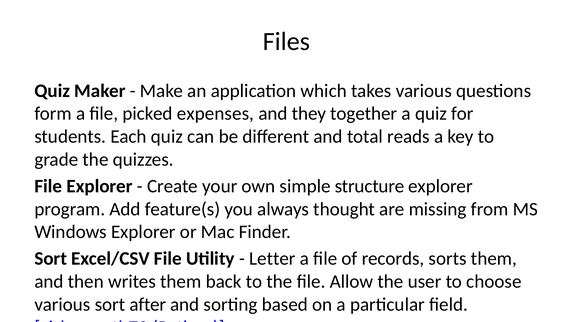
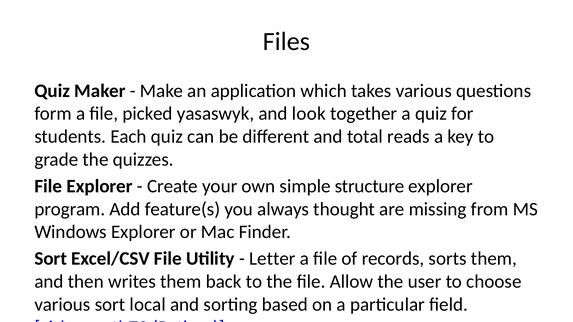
expenses: expenses -> yasaswyk (216, 114)
and they: they -> look (309, 114)
after: after -> local (148, 305)
